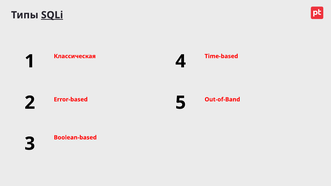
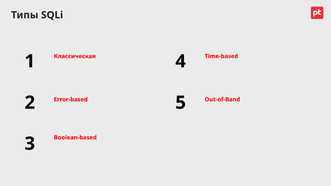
SQLi underline: present -> none (52, 15)
